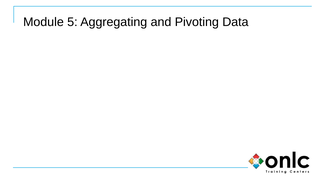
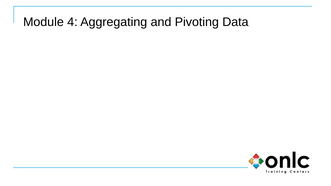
5: 5 -> 4 (72, 22)
